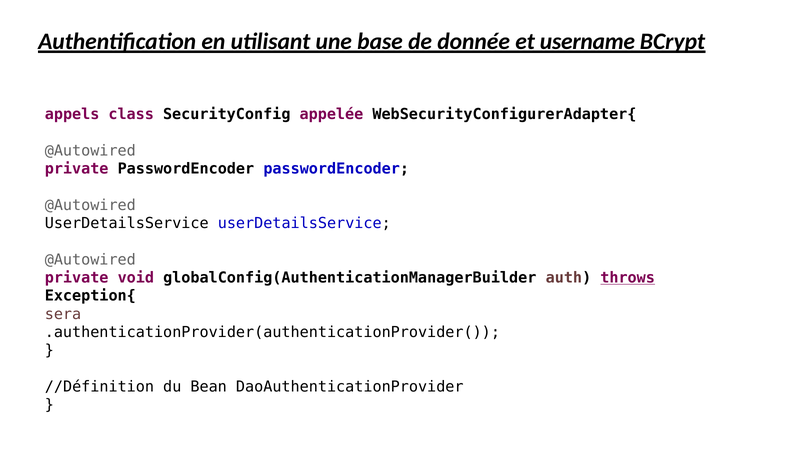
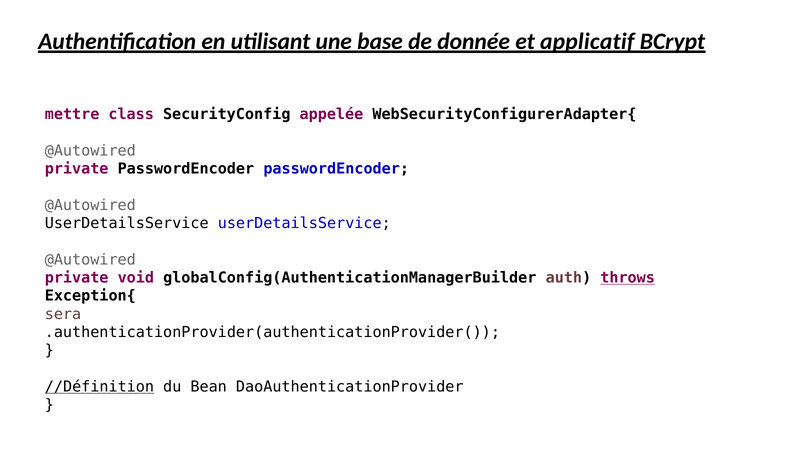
username: username -> applicatif (587, 42)
appels: appels -> mettre (72, 114)
//Définition underline: none -> present (99, 387)
